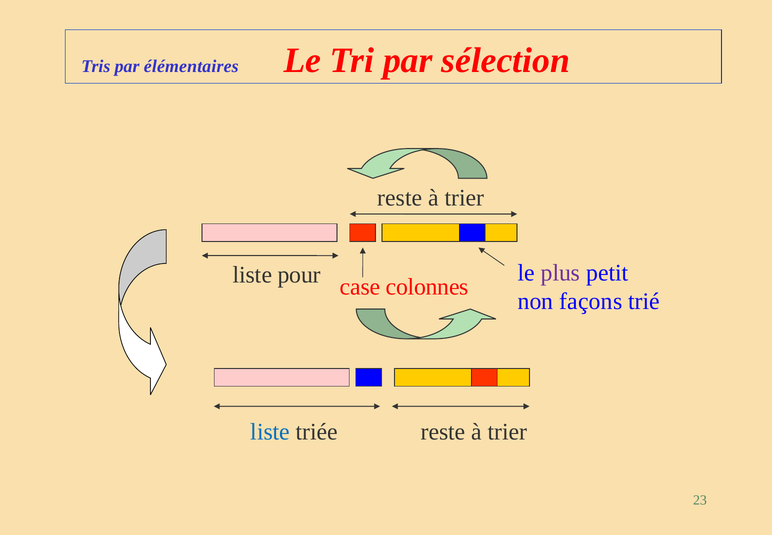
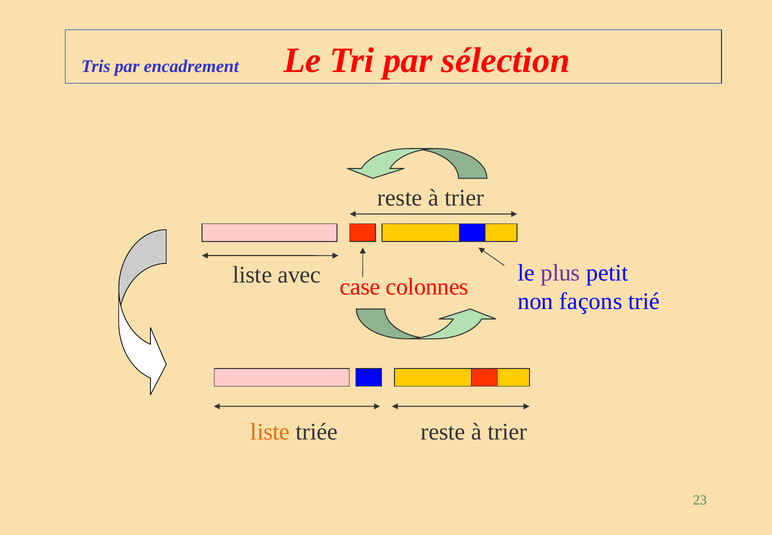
élémentaires: élémentaires -> encadrement (191, 67)
pour: pour -> avec (299, 275)
liste colour: blue -> orange (270, 431)
